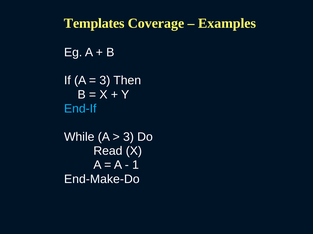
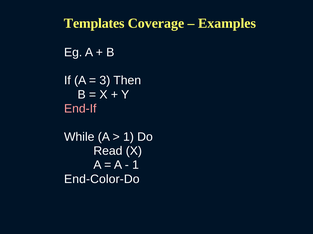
End-If colour: light blue -> pink (80, 109)
3: 3 -> 1 (128, 137)
End-Make-Do: End-Make-Do -> End-Color-Do (102, 180)
